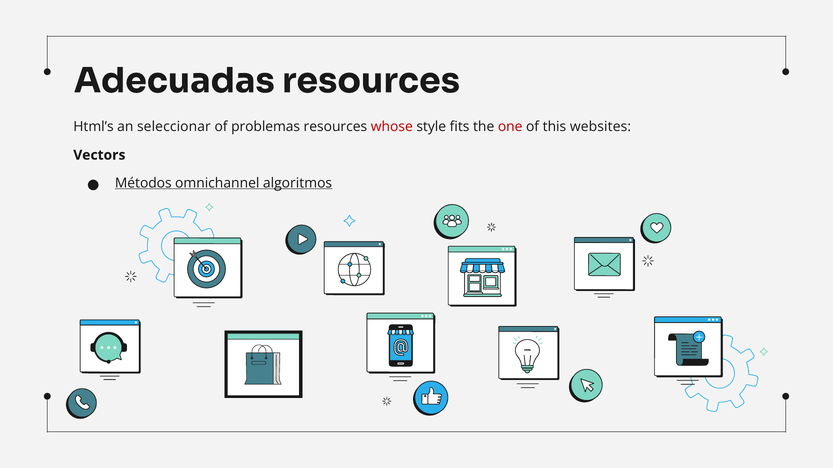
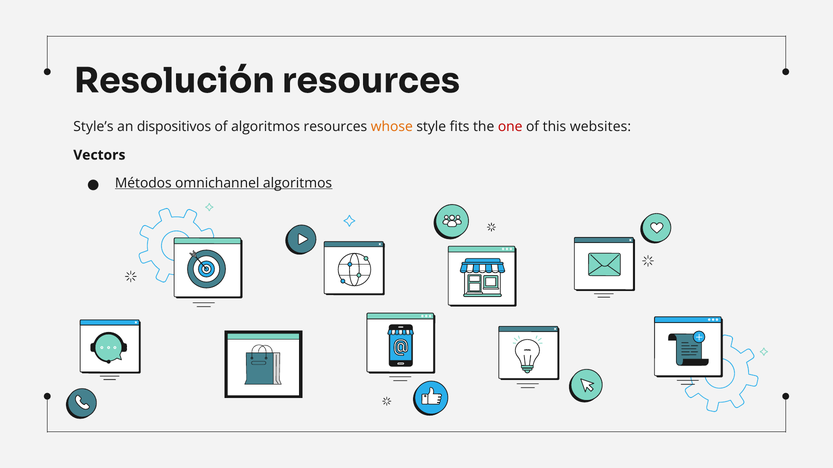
Adecuadas: Adecuadas -> Resolución (174, 81)
Html’s: Html’s -> Style’s (93, 127)
seleccionar: seleccionar -> dispositivos (174, 127)
of problemas: problemas -> algoritmos (266, 127)
whose colour: red -> orange (392, 127)
